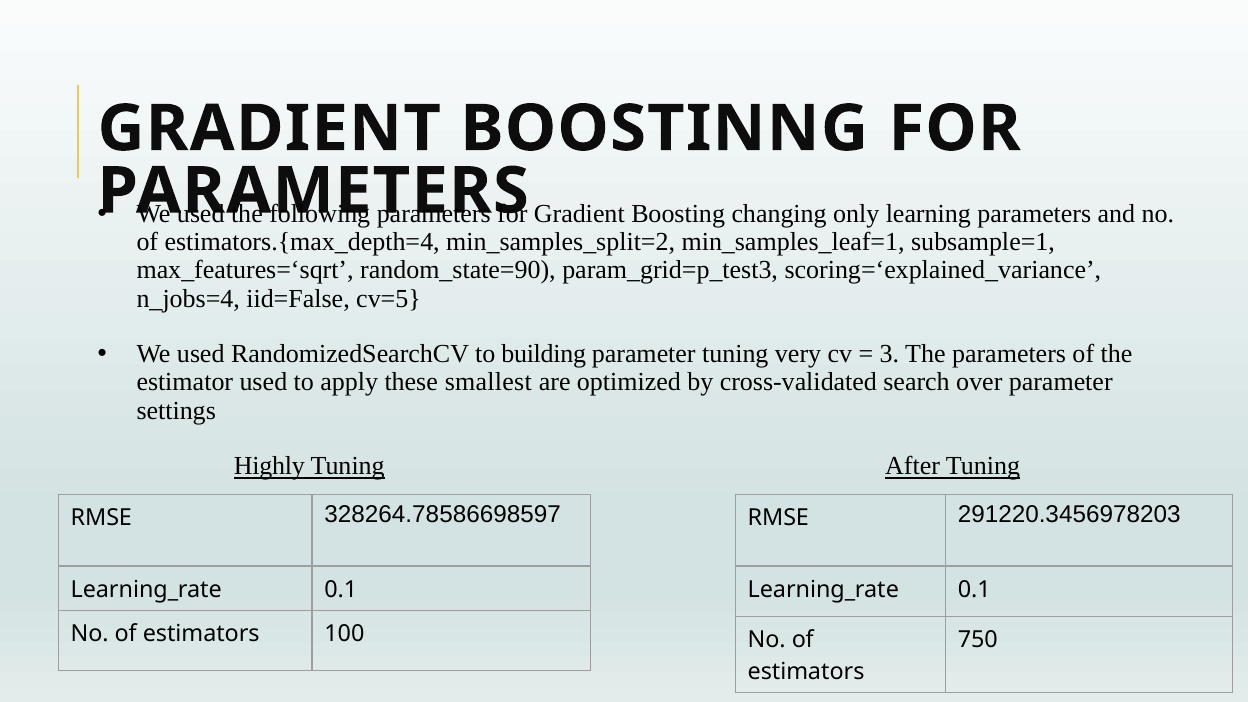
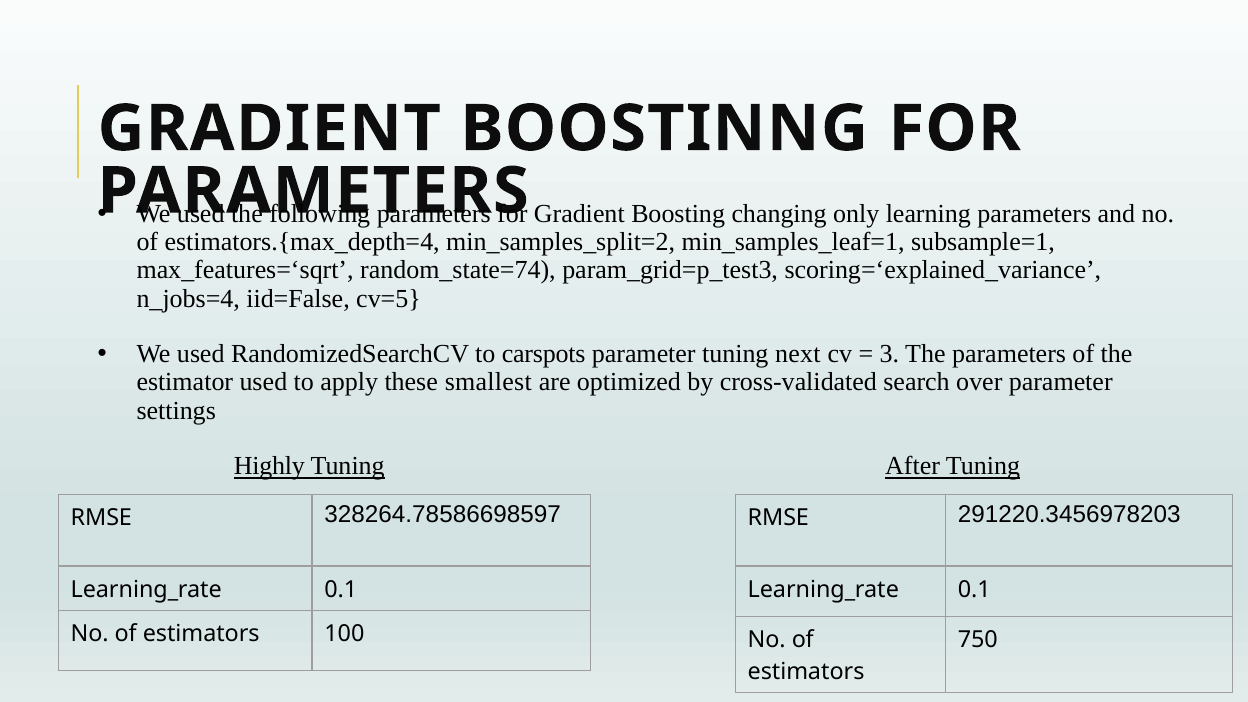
random_state=90: random_state=90 -> random_state=74 (458, 270)
building: building -> carspots (544, 354)
very: very -> next (798, 354)
